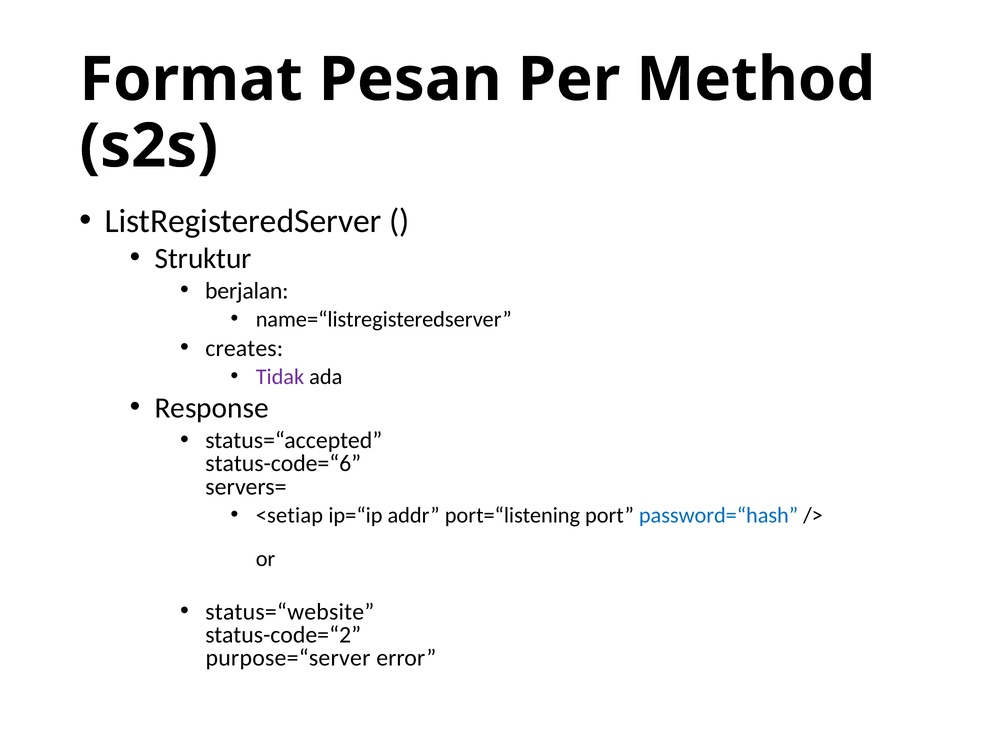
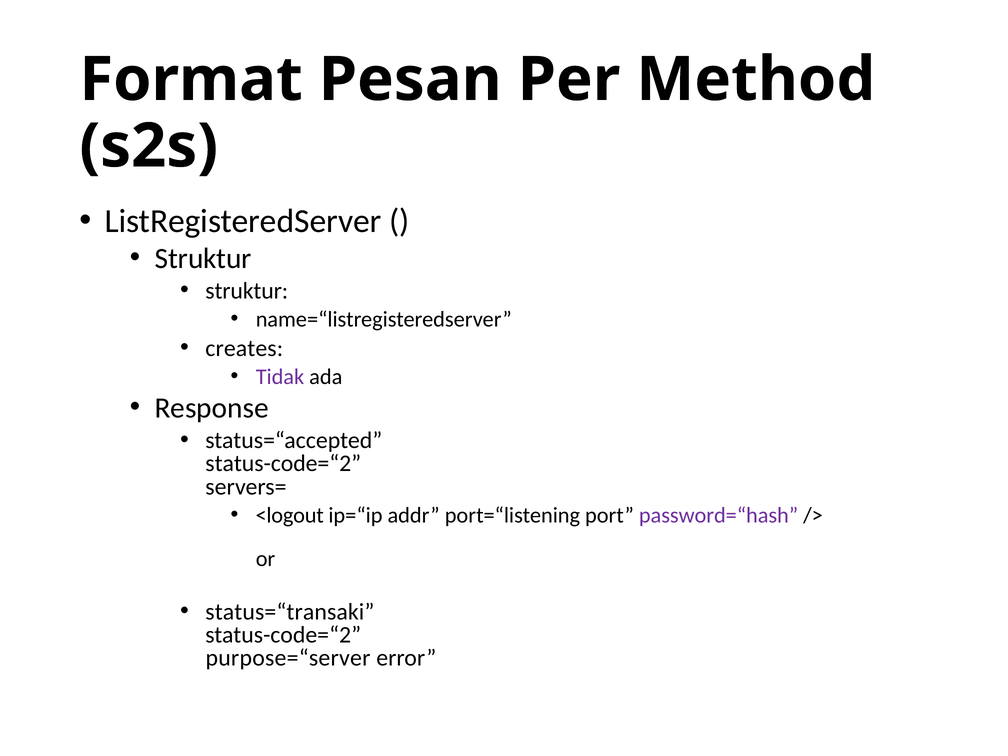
berjalan: berjalan -> struktur (247, 291)
status-code=“6: status-code=“6 -> status-code=“2 (283, 464)
<setiap: <setiap -> <logout (290, 515)
password=“hash colour: blue -> purple (719, 515)
status=“website: status=“website -> status=“transaki (290, 612)
